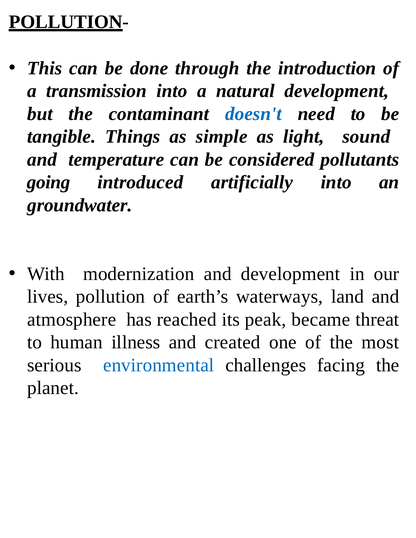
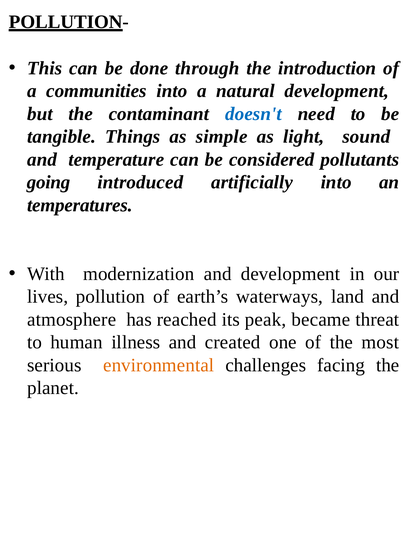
transmission: transmission -> communities (96, 91)
groundwater: groundwater -> temperatures (80, 205)
environmental colour: blue -> orange (159, 365)
